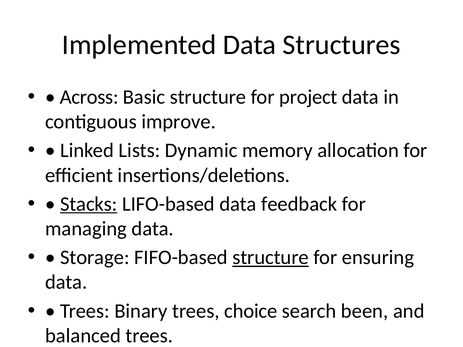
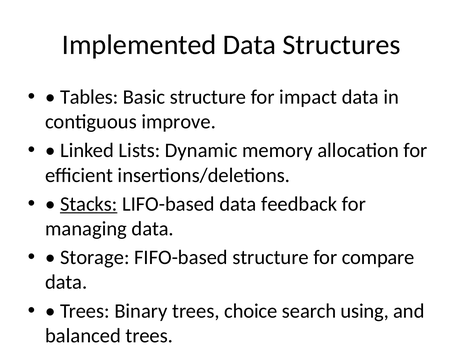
Across: Across -> Tables (89, 97)
project: project -> impact (308, 97)
structure underline: present -> none (271, 258)
ensuring: ensuring -> compare (378, 258)
been: been -> using (365, 311)
